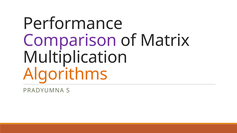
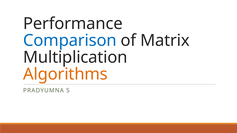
Comparison colour: purple -> blue (70, 41)
